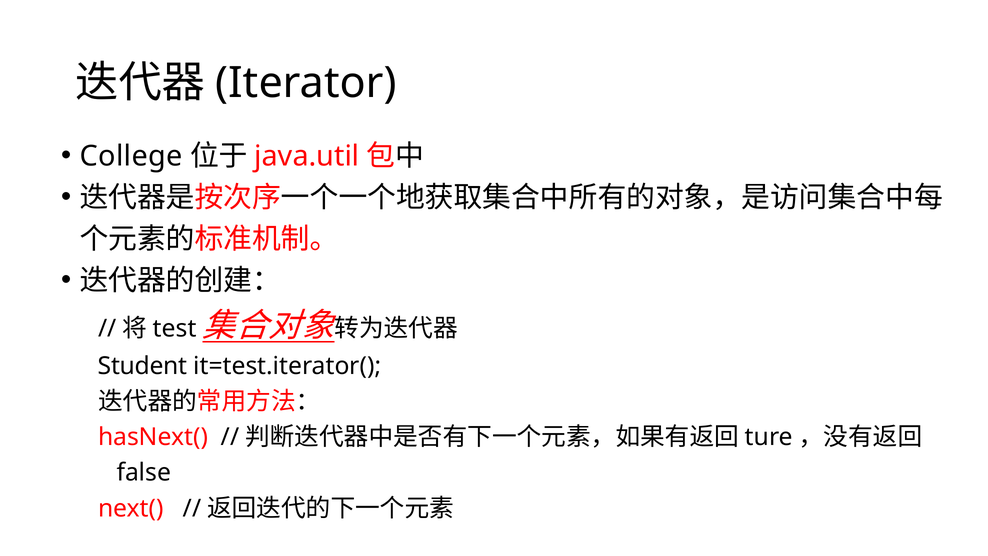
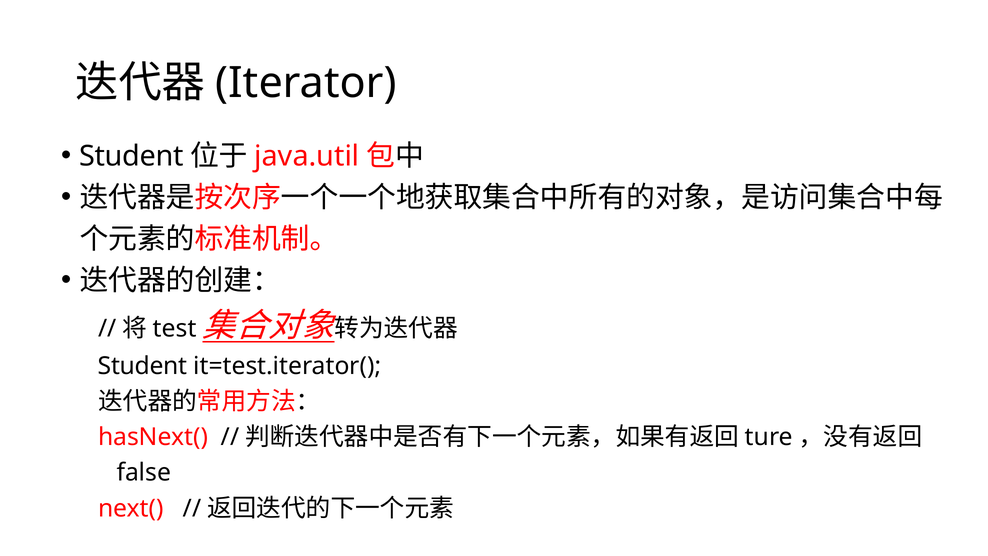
College: College -> Student (131, 156)
